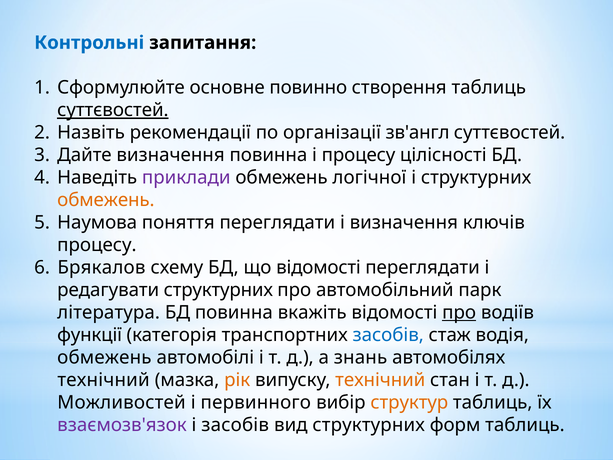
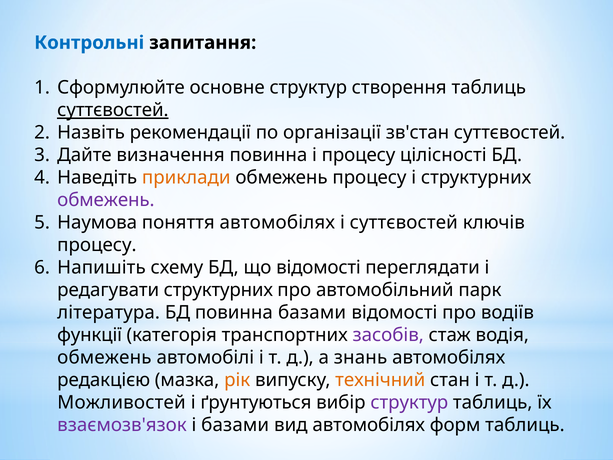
основне повинно: повинно -> структур (308, 88)
зв'англ: зв'англ -> зв'стан (417, 133)
приклади colour: purple -> orange (186, 177)
обмежень логічної: логічної -> процесу (369, 177)
обмежень colour: orange -> purple (106, 200)
поняття переглядати: переглядати -> автомобілях (277, 222)
і визначення: визначення -> суттєвостей (404, 222)
Брякалов: Брякалов -> Напишіть (101, 267)
повинна вкажіть: вкажіть -> базами (312, 312)
про underline: present -> none (459, 312)
засобів colour: blue -> purple (388, 335)
технічний: технічний -> редакцією (104, 380)
первинного: первинного -> ґрунтуються (256, 402)
структур colour: orange -> purple (409, 402)
і засобів: засобів -> базами (235, 425)
вид структурних: структурних -> автомобілях (369, 425)
